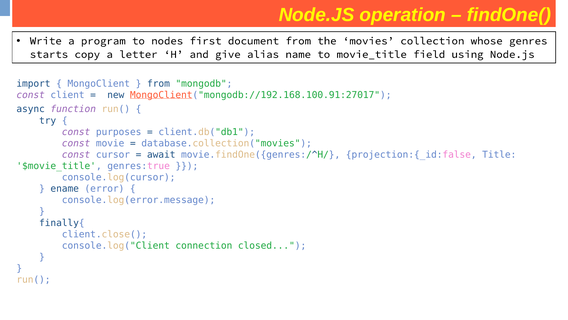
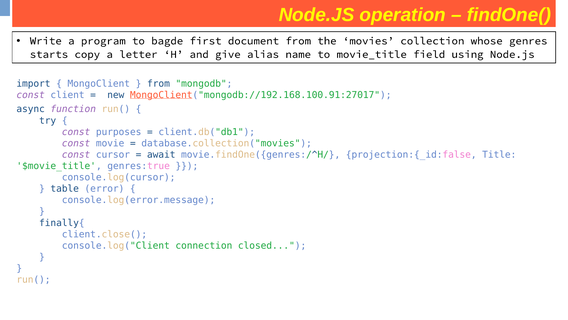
nodes: nodes -> bagde (167, 41)
ename: ename -> table (65, 188)
